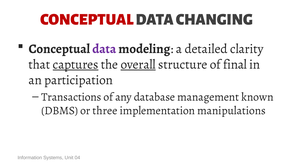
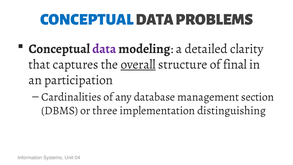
CONCEPTUAL colour: red -> blue (87, 19)
CHANGING: CHANGING -> PROBLEMS (214, 19)
captures underline: present -> none (76, 64)
Transactions: Transactions -> Cardinalities (71, 97)
known: known -> section (258, 97)
manipulations: manipulations -> distinguishing (231, 110)
